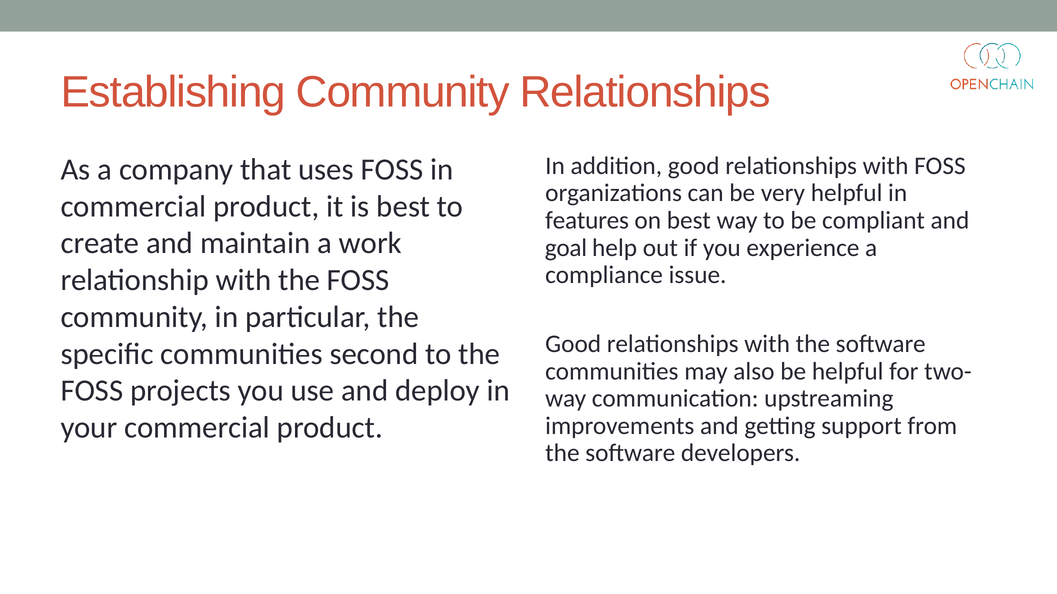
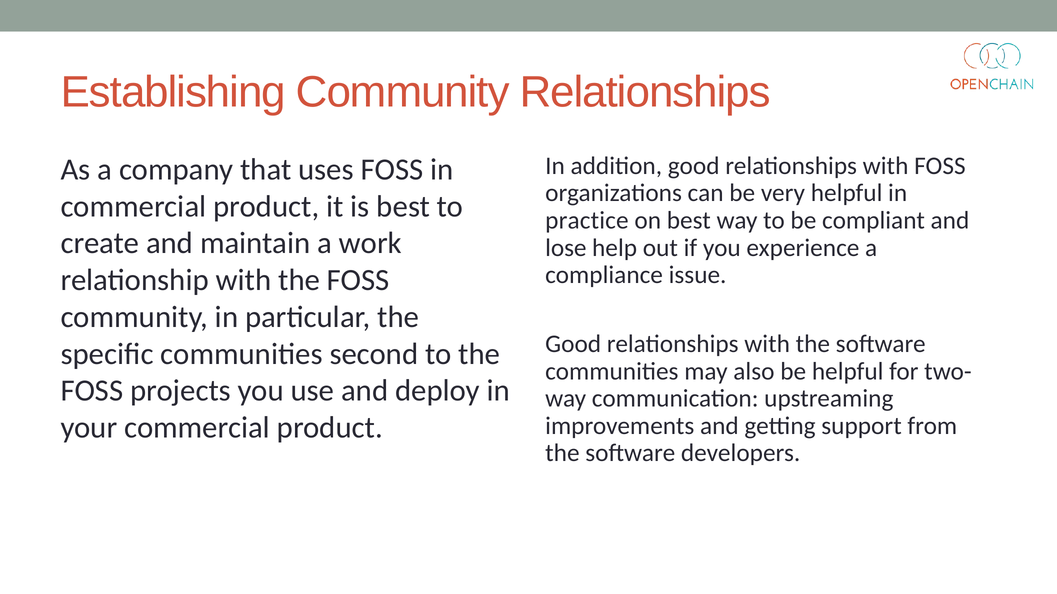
features: features -> practice (587, 221)
goal: goal -> lose (566, 248)
